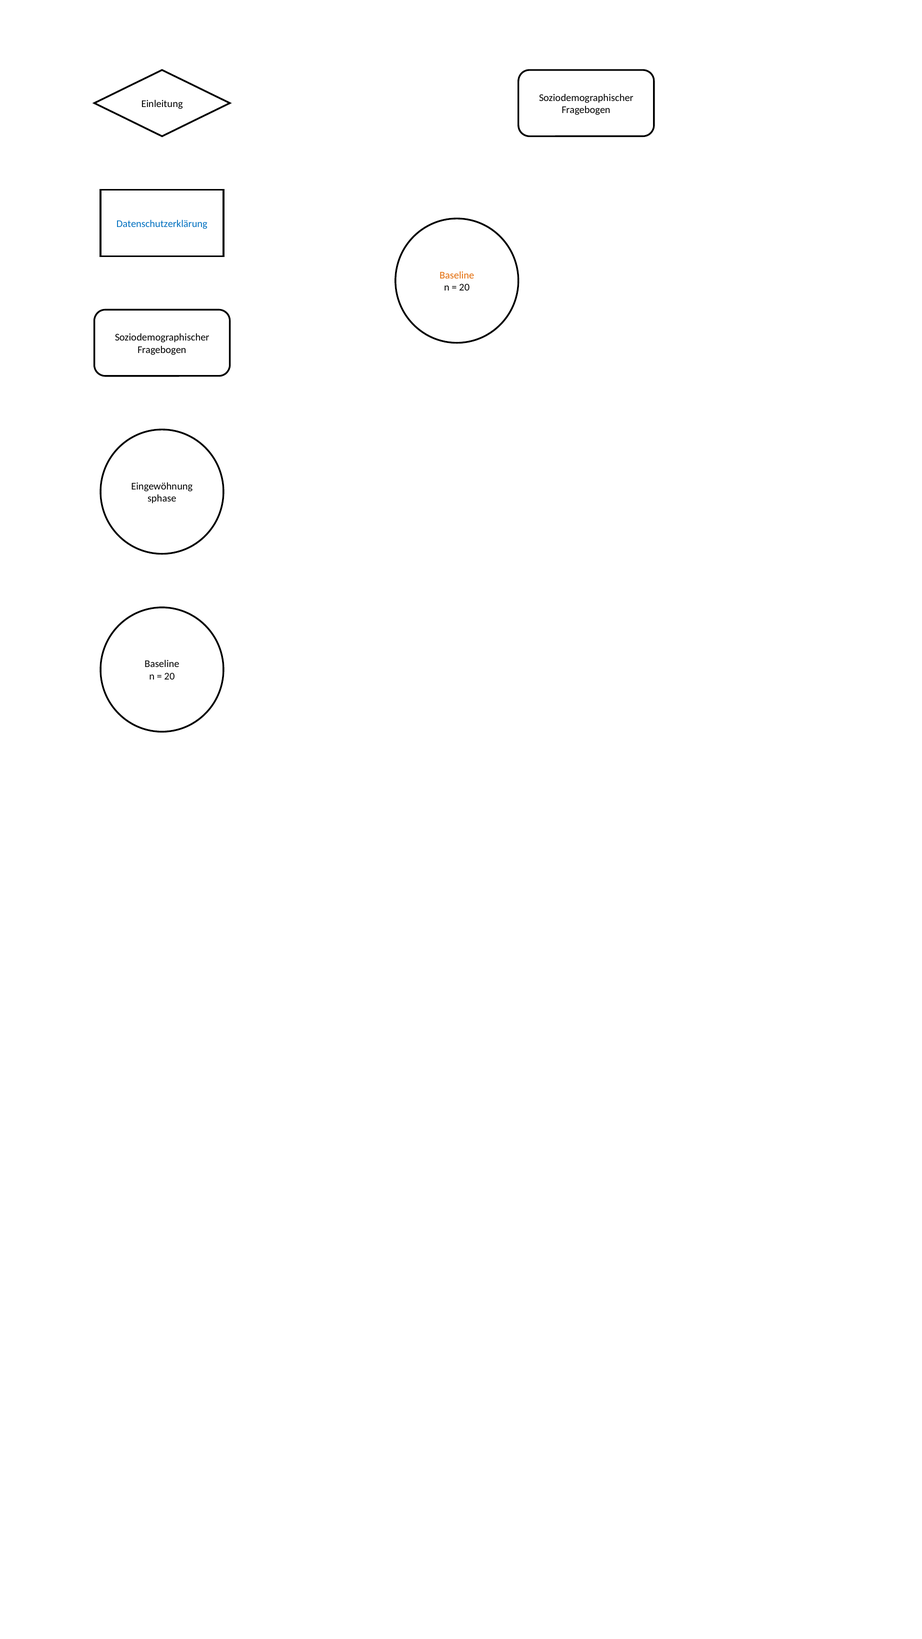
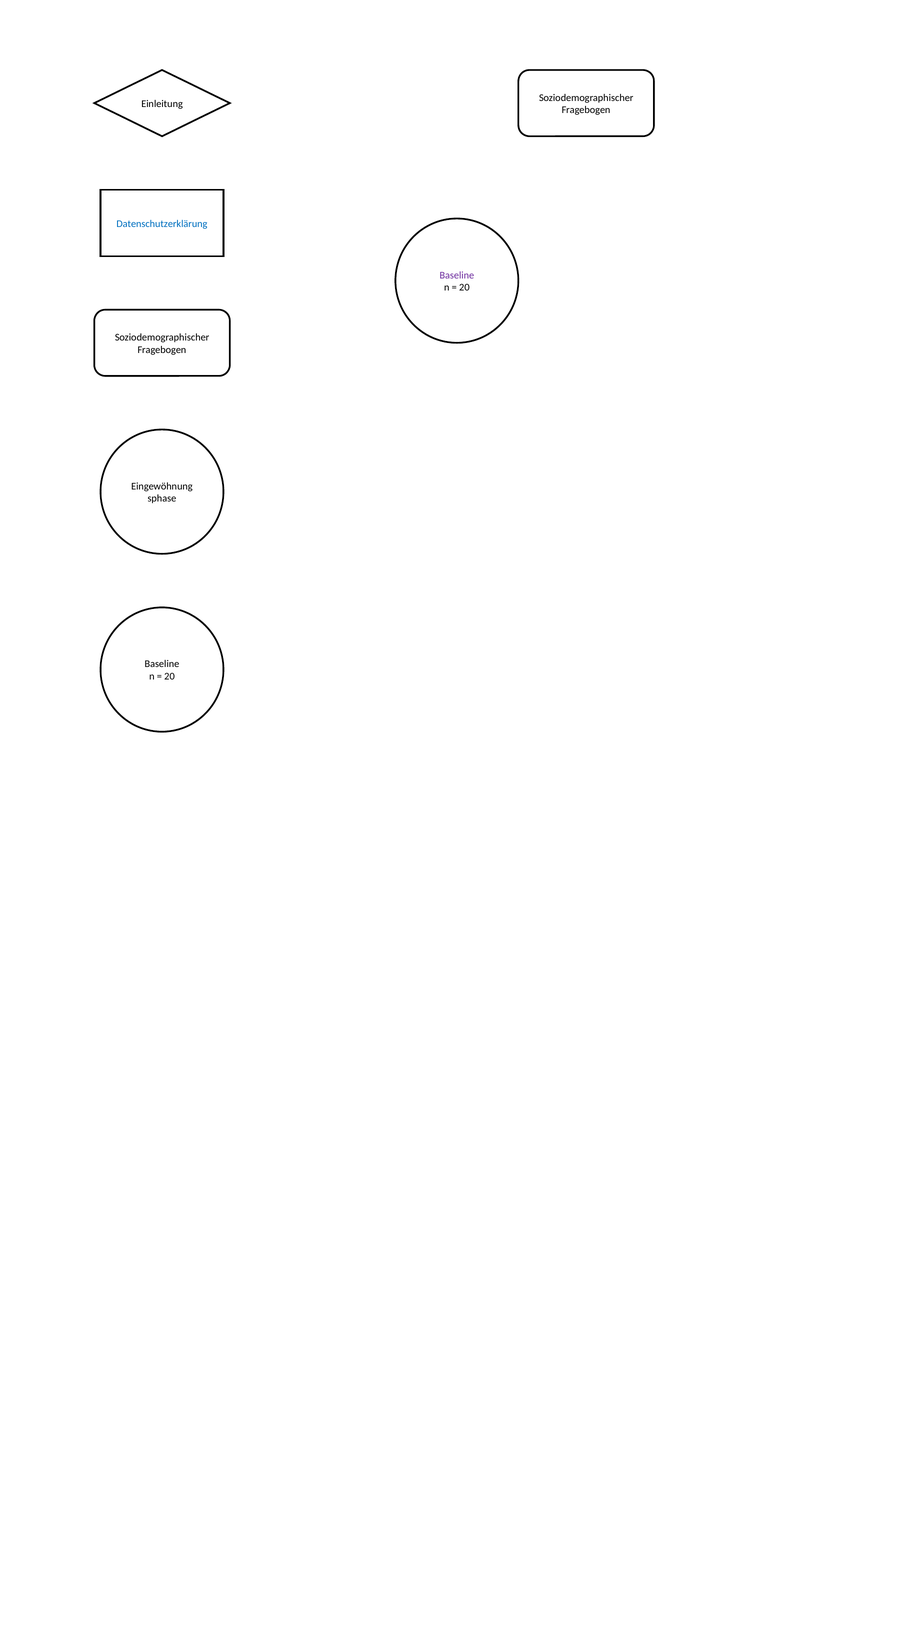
Baseline colour: orange -> purple (457, 275)
